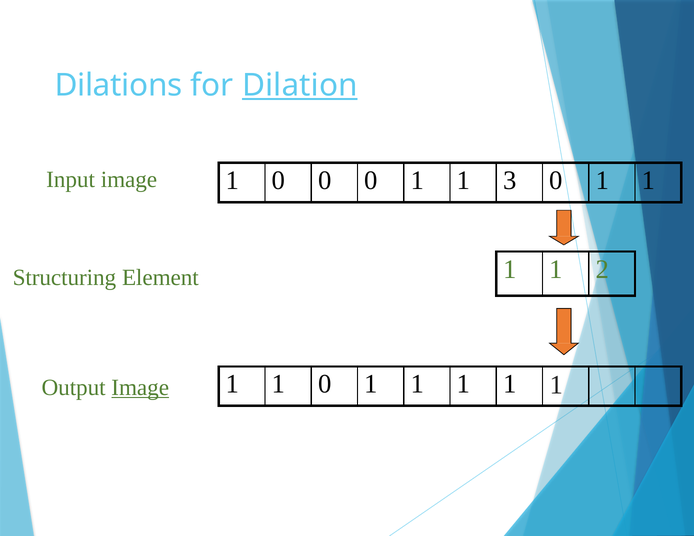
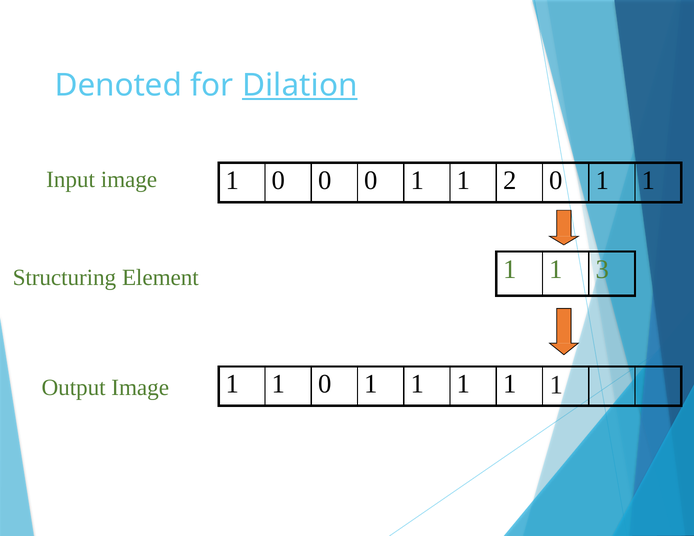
Dilations: Dilations -> Denoted (118, 85)
3: 3 -> 2 (510, 181)
2: 2 -> 3 (602, 269)
Image underline: present -> none (140, 388)
